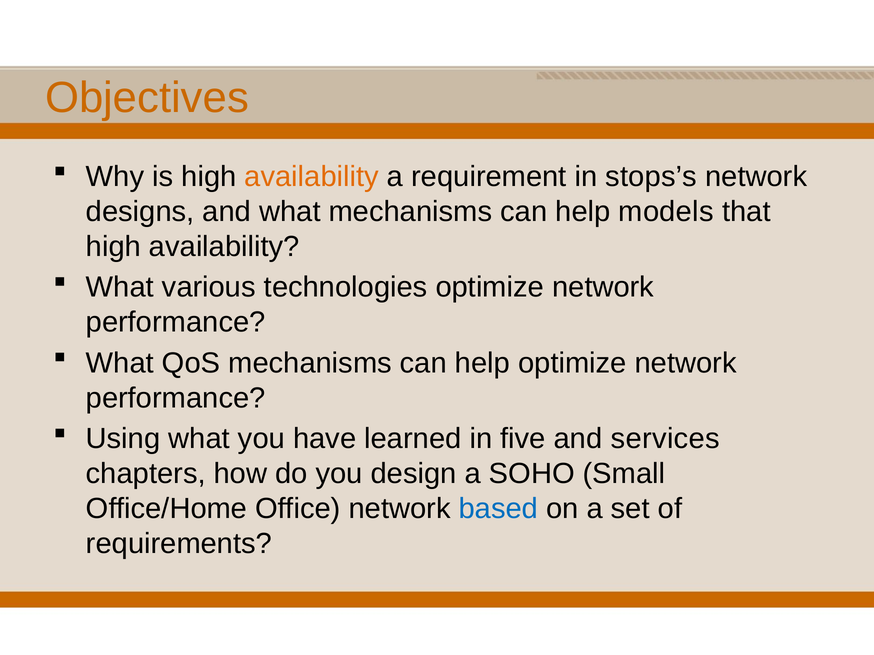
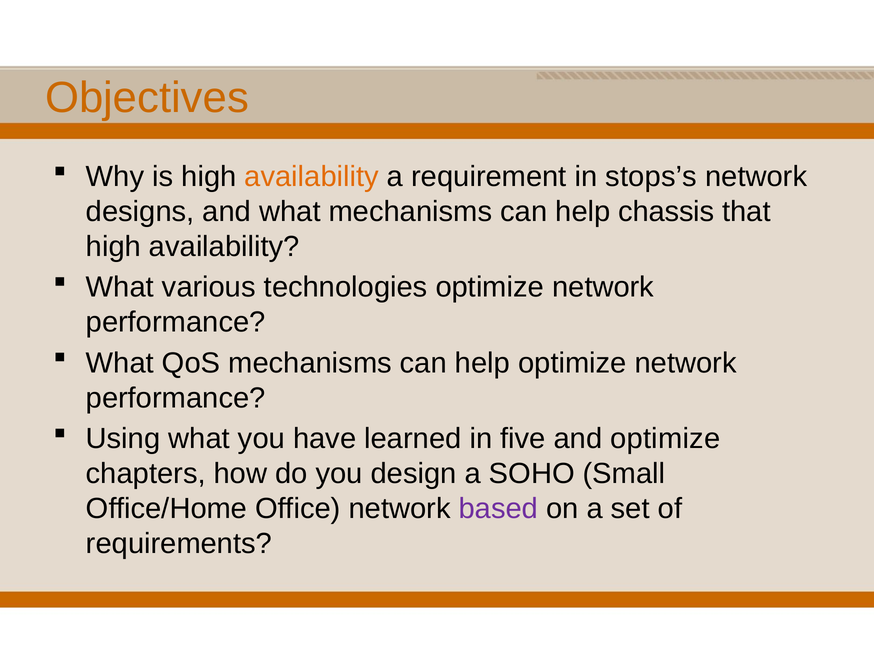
models: models -> chassis (666, 212)
and services: services -> optimize (665, 439)
based colour: blue -> purple (498, 509)
